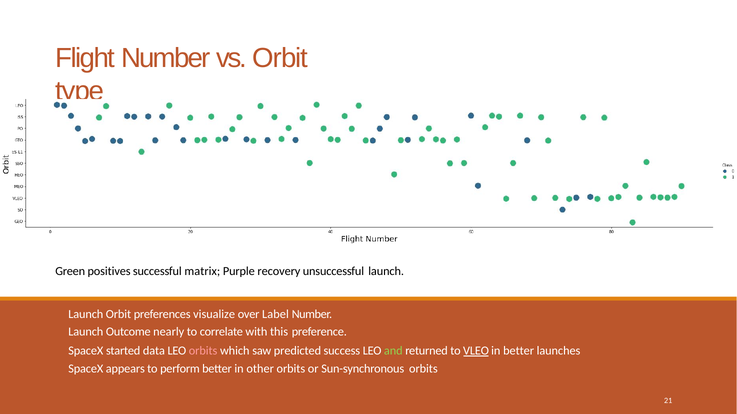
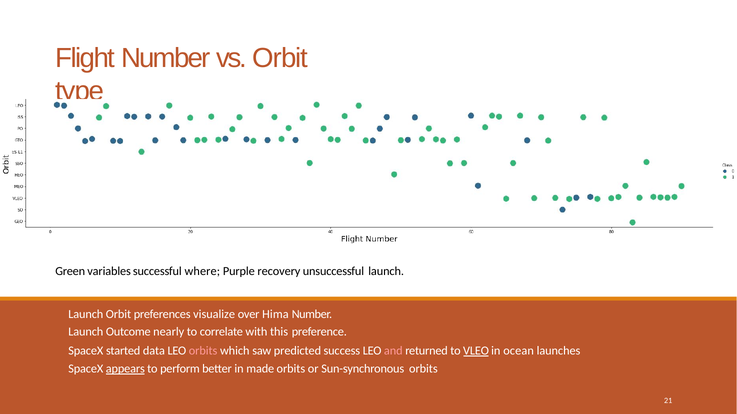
positives: positives -> variables (109, 272)
matrix: matrix -> where (202, 272)
Label: Label -> Hima (275, 315)
and colour: light green -> pink (393, 351)
in better: better -> ocean (519, 351)
appears underline: none -> present (125, 369)
other: other -> made (260, 369)
